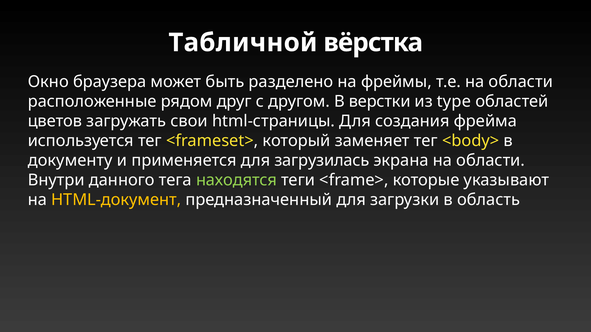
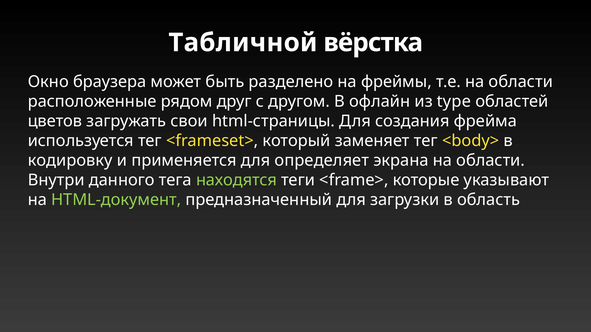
верстки: верстки -> офлайн (380, 102)
документу: документу -> кодировку (70, 161)
загрузилась: загрузилась -> определяет (322, 161)
HTML-документ colour: yellow -> light green (116, 200)
